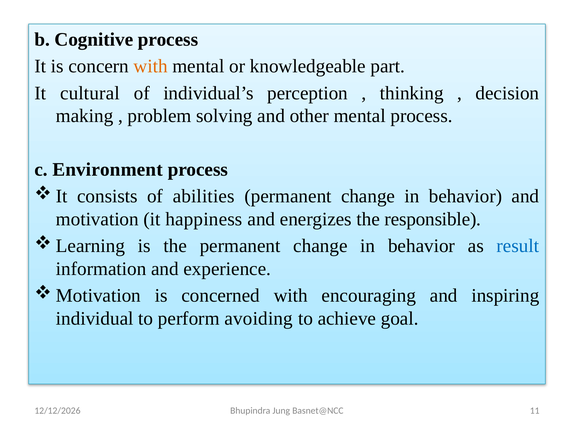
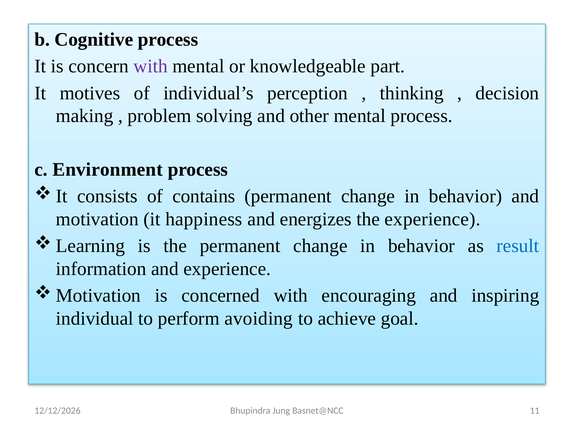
with colour: orange -> purple (151, 66)
cultural: cultural -> motives (90, 93)
abilities: abilities -> contains (204, 196)
the responsible: responsible -> experience (433, 219)
